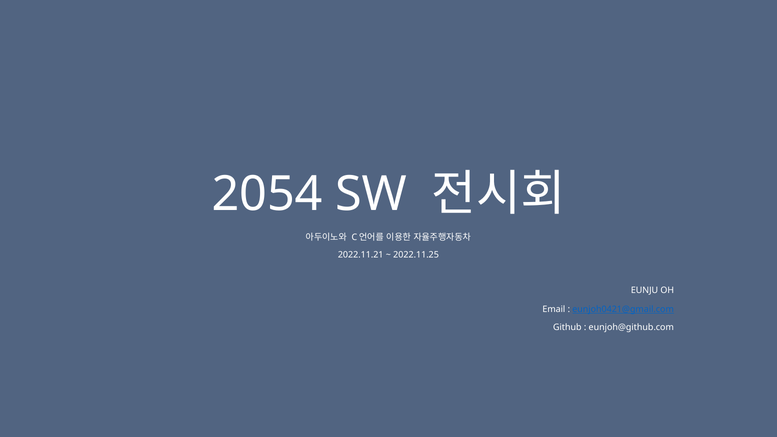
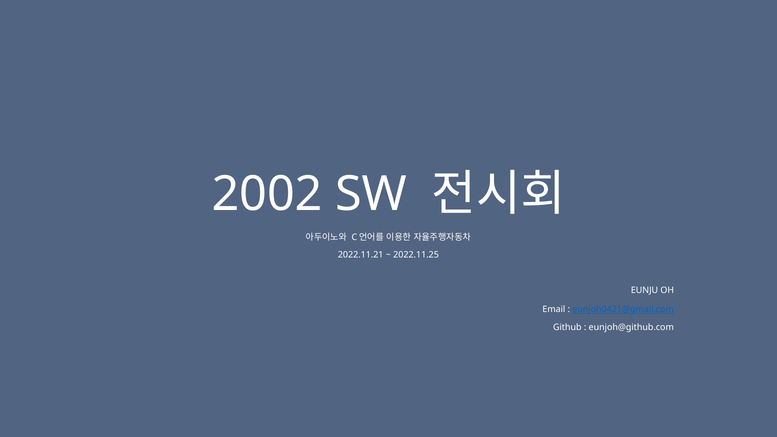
2054: 2054 -> 2002 (267, 194)
